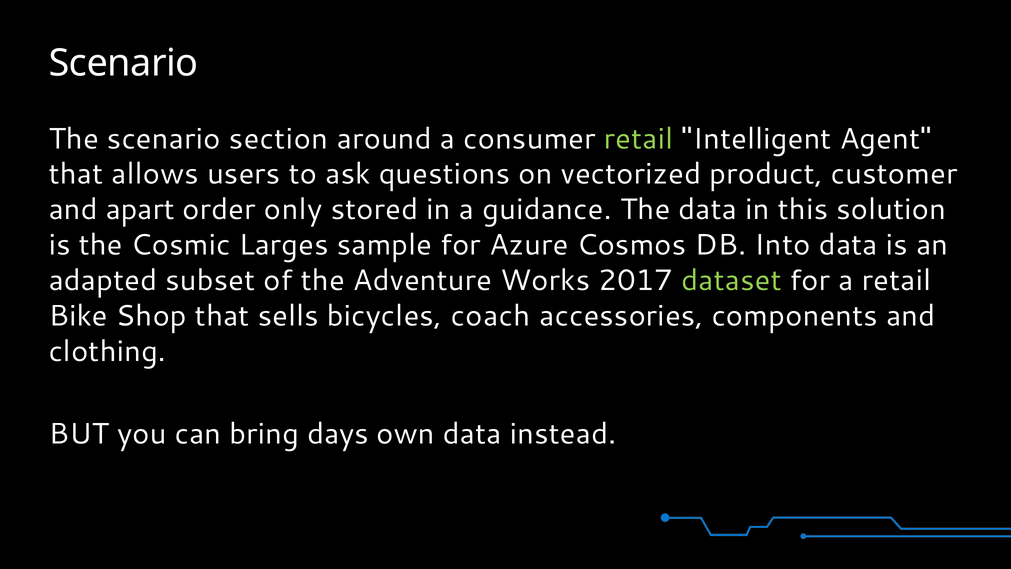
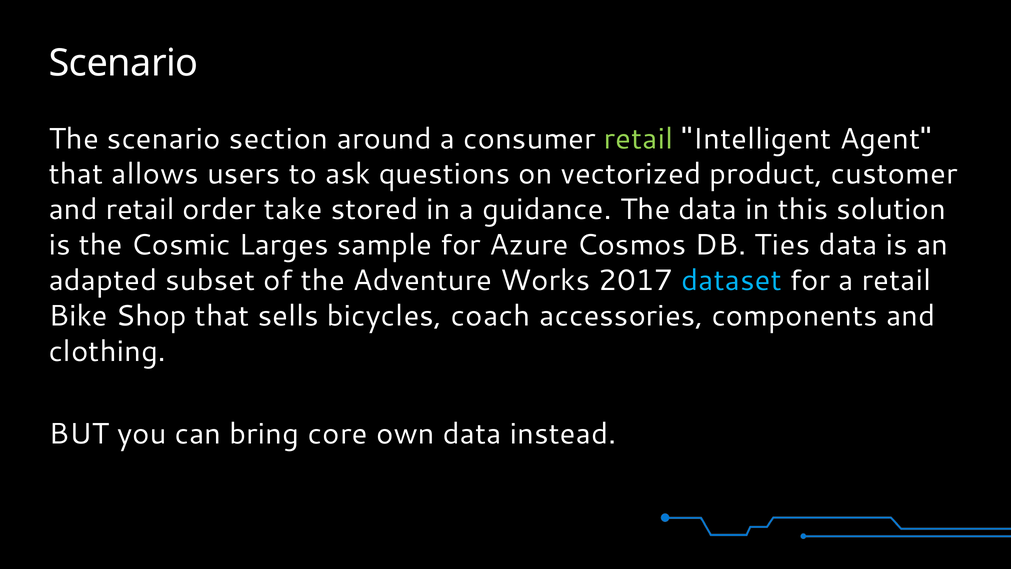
and apart: apart -> retail (140, 210)
only: only -> take (293, 210)
Into: Into -> Ties (782, 245)
dataset colour: light green -> light blue (731, 280)
days: days -> core (338, 434)
